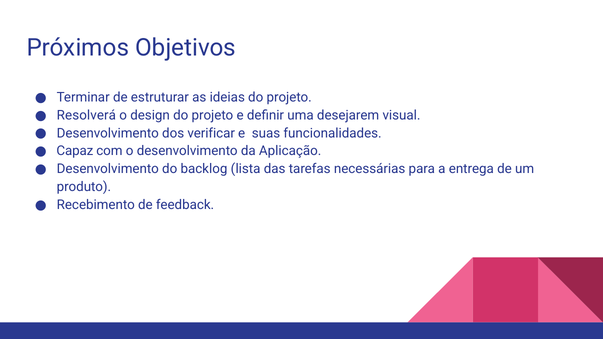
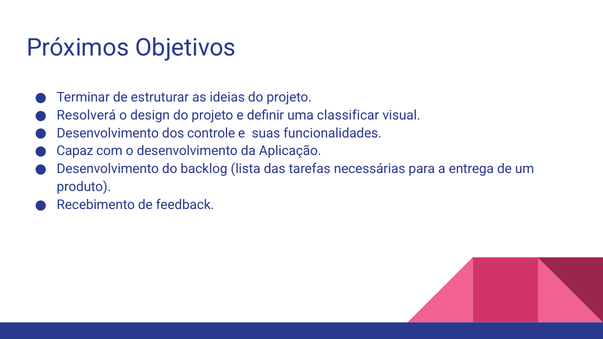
desejarem: desejarem -> classificar (348, 115)
verificar: verificar -> controle (211, 133)
